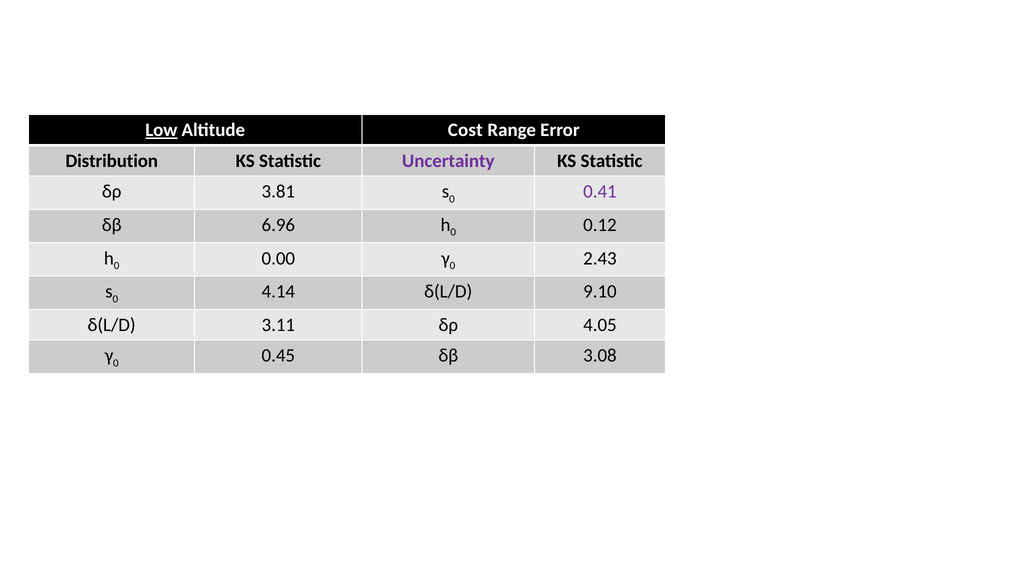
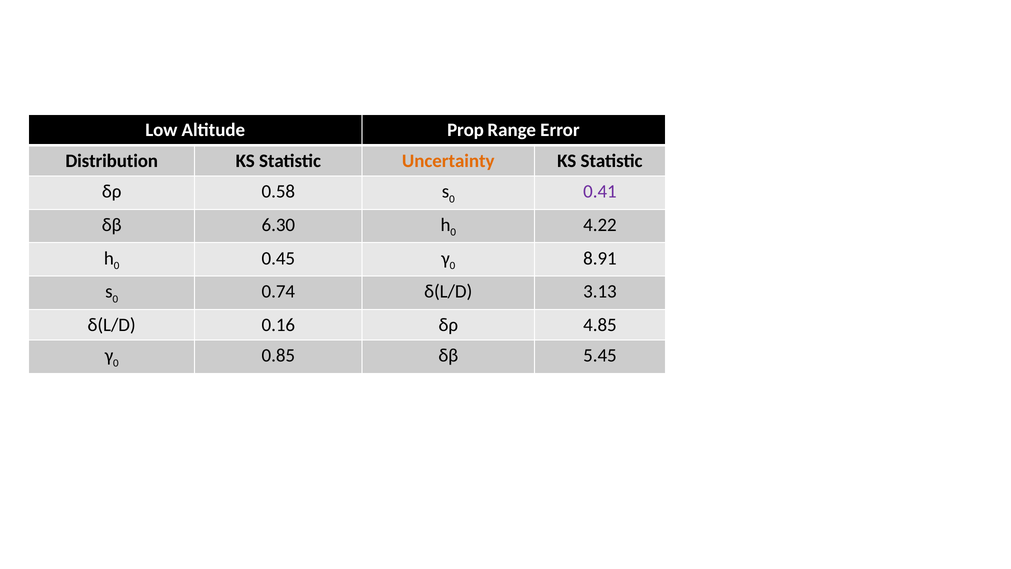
Low underline: present -> none (161, 130)
Cost: Cost -> Prop (465, 130)
Uncertainty colour: purple -> orange (448, 161)
3.81: 3.81 -> 0.58 (278, 191)
6.96: 6.96 -> 6.30 (278, 225)
0.12: 0.12 -> 4.22 (600, 225)
0.00: 0.00 -> 0.45 (278, 258)
2.43: 2.43 -> 8.91 (600, 258)
4.14: 4.14 -> 0.74 (278, 291)
9.10: 9.10 -> 3.13 (600, 291)
3.11: 3.11 -> 0.16 (278, 325)
4.05: 4.05 -> 4.85 (600, 325)
0.45: 0.45 -> 0.85 (278, 355)
3.08: 3.08 -> 5.45 (600, 355)
